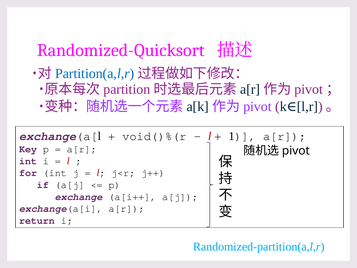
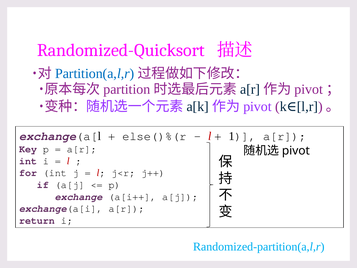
void()%(r: void()%(r -> else()%(r (154, 136)
